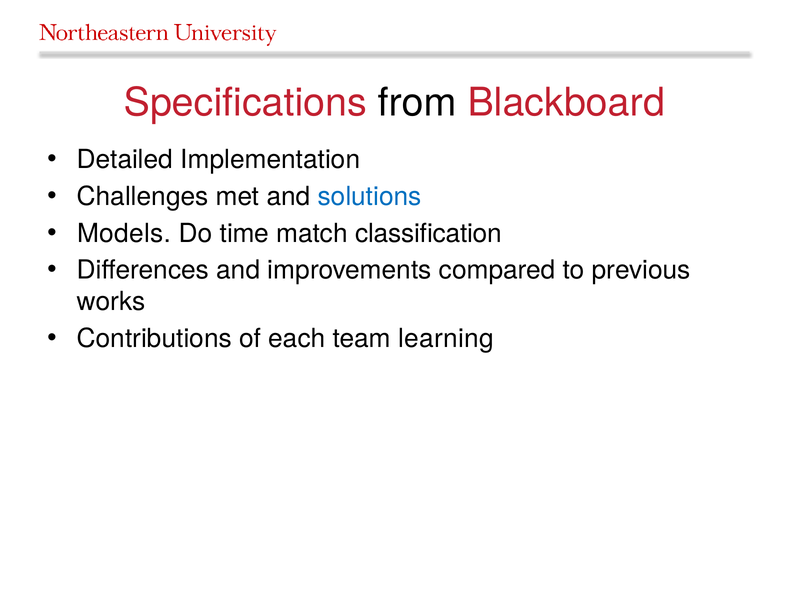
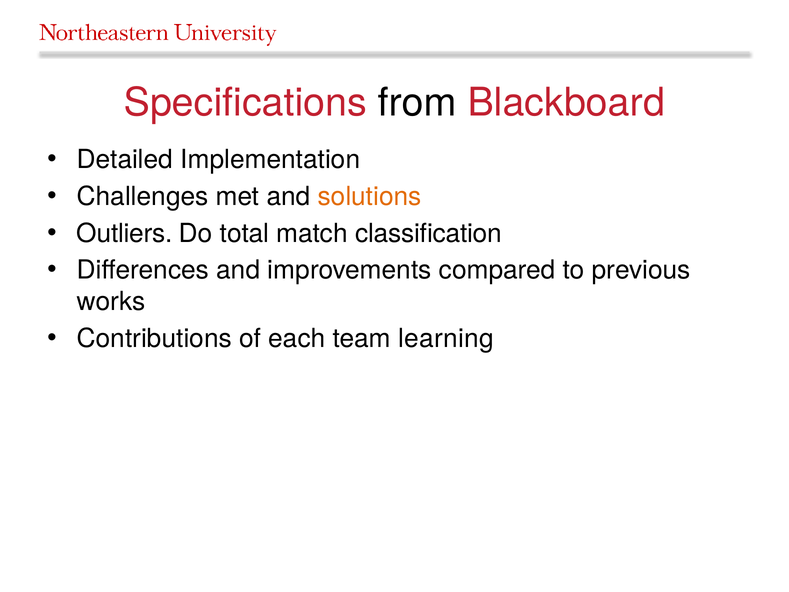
solutions colour: blue -> orange (370, 196)
Models: Models -> Outliers (124, 233)
time: time -> total (244, 233)
